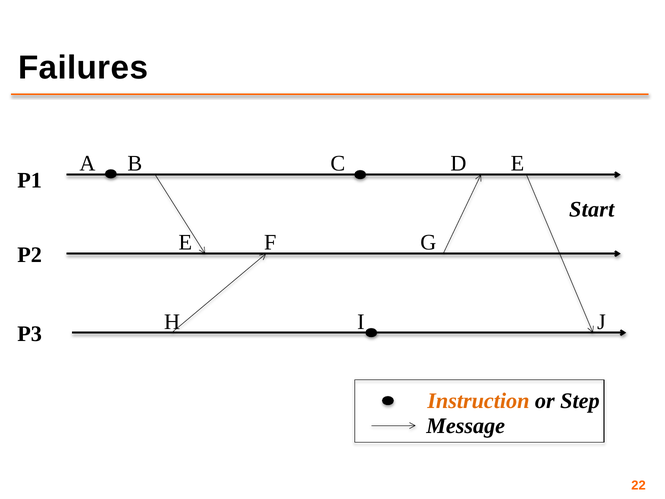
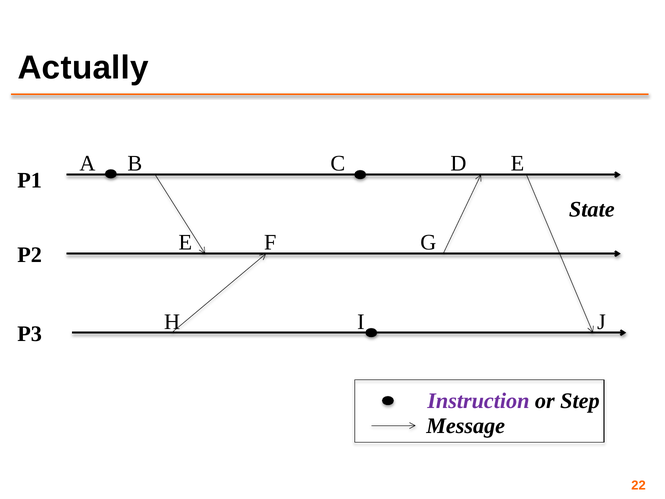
Failures: Failures -> Actually (83, 68)
Start: Start -> State (592, 209)
Instruction colour: orange -> purple (478, 401)
